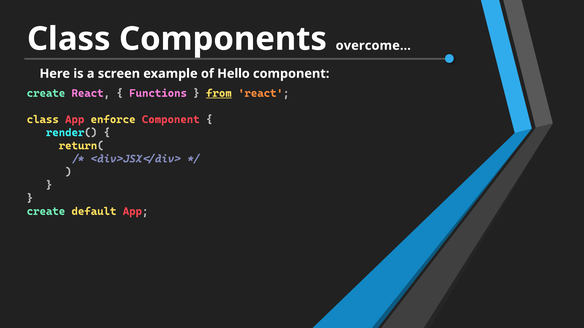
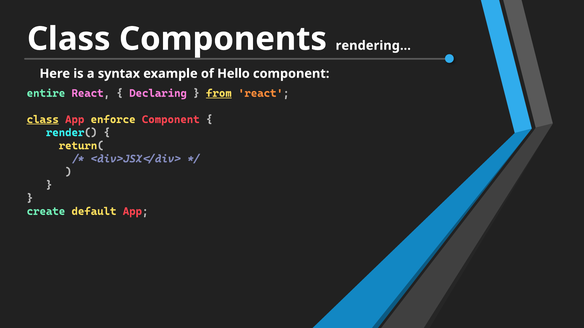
overcome…: overcome… -> rendering… (373, 46)
screen: screen -> syntax (119, 74)
create: create -> entire (46, 93)
Functions: Functions -> Declaring (158, 93)
class underline: none -> present (43, 120)
